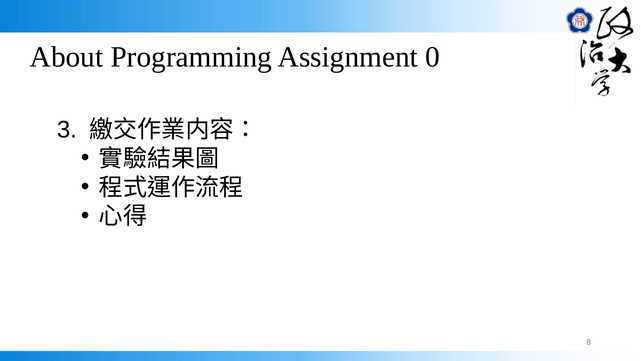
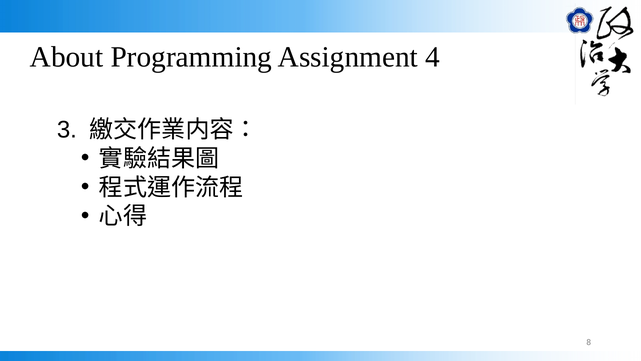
0: 0 -> 4 (433, 57)
